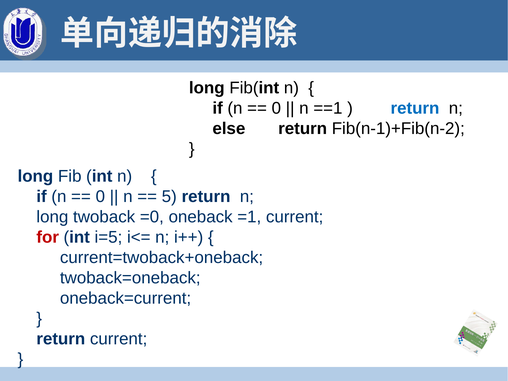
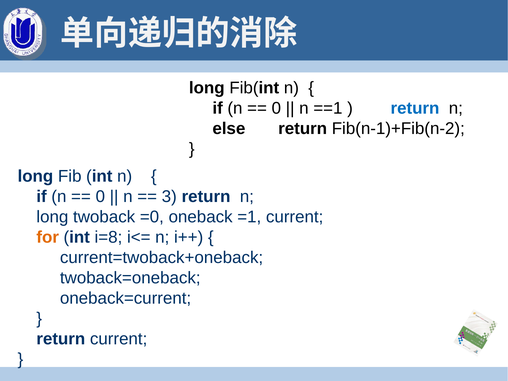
5: 5 -> 3 (169, 197)
for colour: red -> orange (48, 237)
i=5: i=5 -> i=8 (108, 237)
